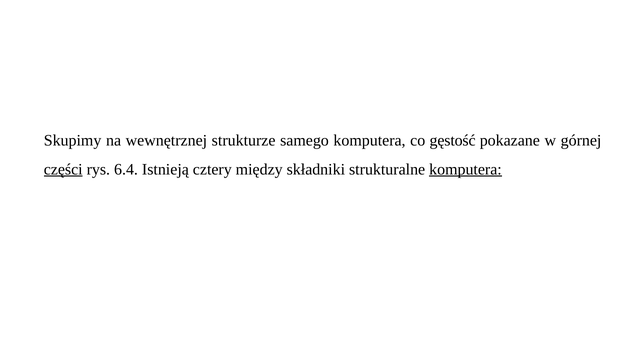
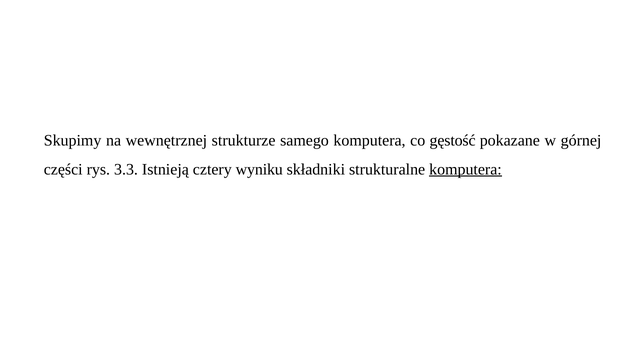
części underline: present -> none (63, 169)
6.4: 6.4 -> 3.3 (126, 169)
między: między -> wyniku (259, 169)
